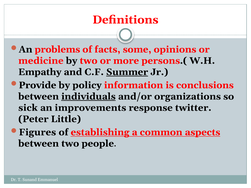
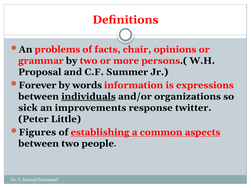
some: some -> chair (137, 49)
medicine: medicine -> grammar (41, 61)
Empathy: Empathy -> Proposal (40, 72)
Summer underline: present -> none (127, 72)
Provide: Provide -> Forever (38, 85)
policy: policy -> words (87, 85)
conclusions: conclusions -> expressions (205, 85)
